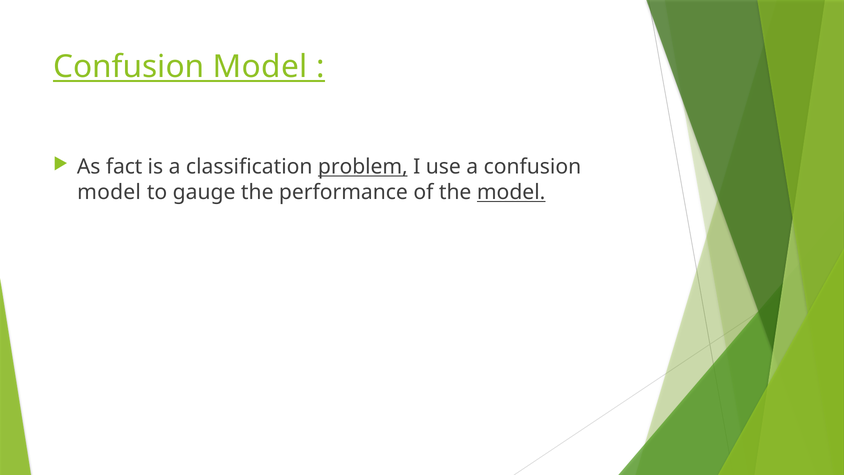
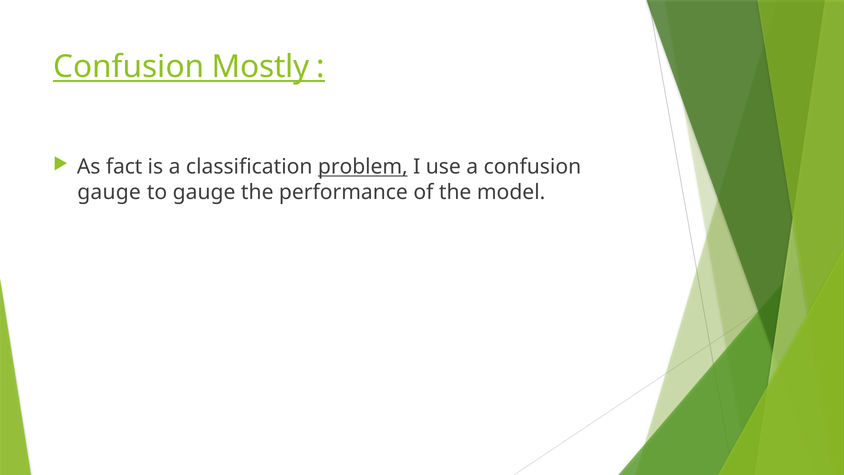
Model: Model -> Mostly (261, 67)
model: model -> gauge (109, 192)
model underline: present -> none (511, 192)
